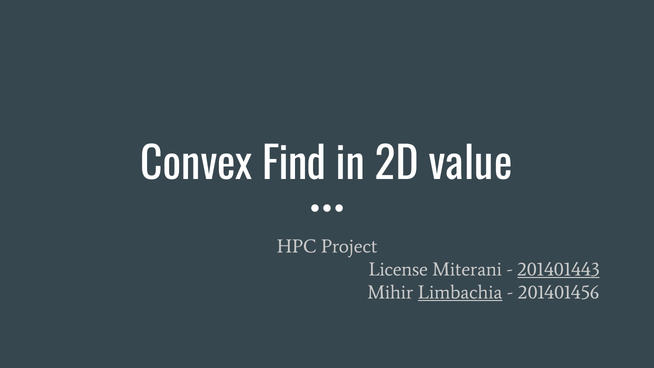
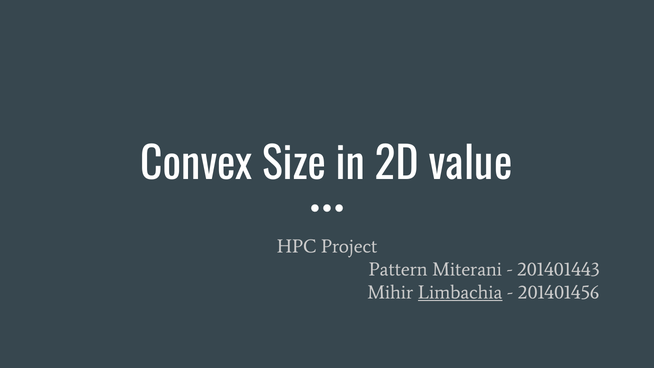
Find: Find -> Size (294, 165)
License: License -> Pattern (398, 269)
201401443 underline: present -> none (558, 269)
